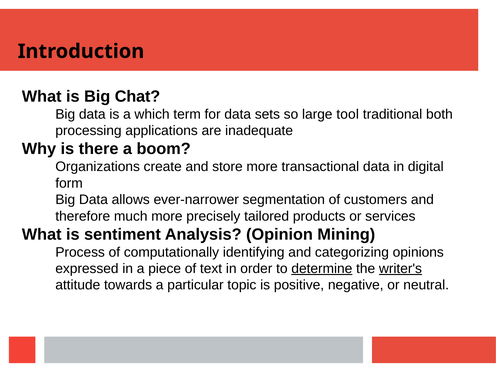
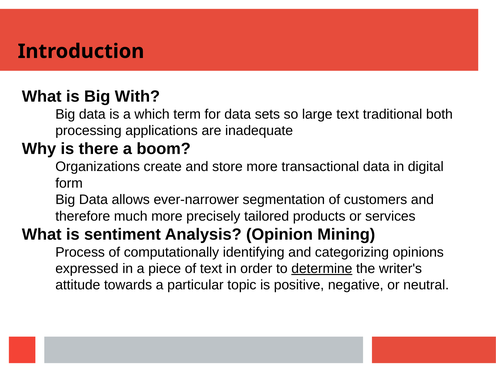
Chat: Chat -> With (137, 96)
large tool: tool -> text (348, 114)
writer's underline: present -> none (400, 269)
